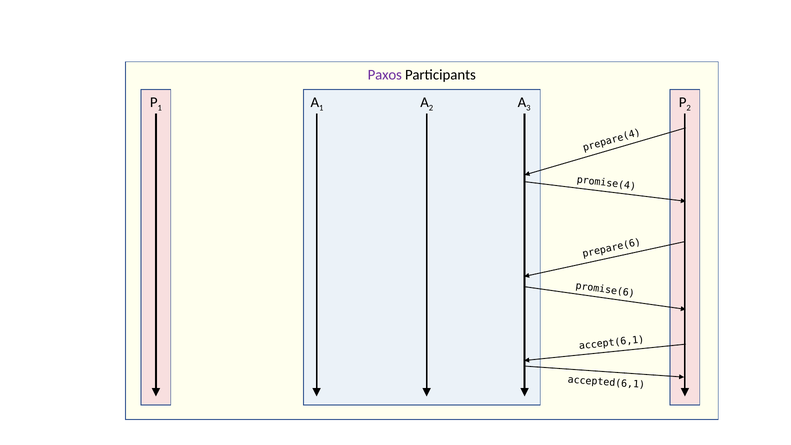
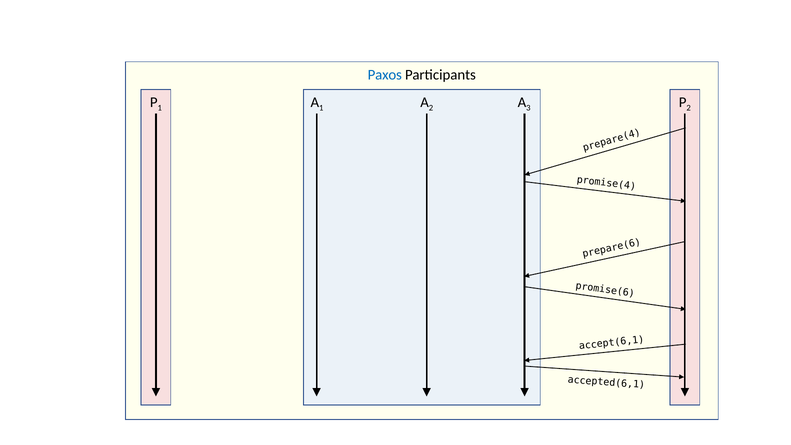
Paxos colour: purple -> blue (385, 75)
